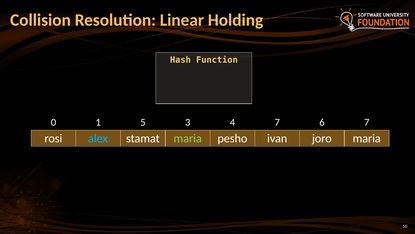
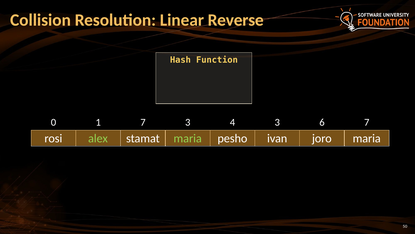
Holding: Holding -> Reverse (236, 20)
1 5: 5 -> 7 (143, 122)
4 7: 7 -> 3 (277, 122)
alex colour: light blue -> light green (98, 138)
